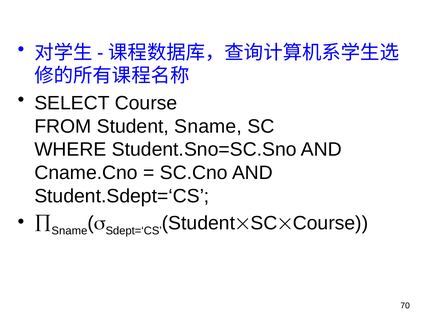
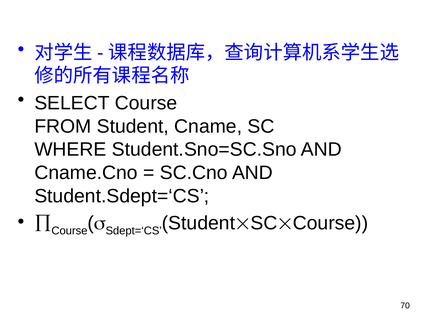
Student Sname: Sname -> Cname (208, 126)
Sname: Sname -> Course (69, 231)
